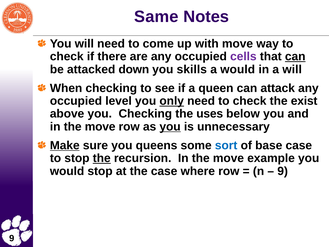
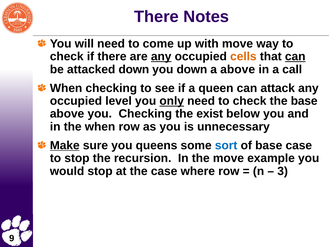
Same: Same -> There (157, 17)
any underline: none -> present (161, 56)
cells colour: purple -> orange (243, 56)
you skills: skills -> down (192, 69)
a would: would -> above (238, 69)
a will: will -> call (292, 69)
the exist: exist -> base (304, 101)
uses: uses -> exist (210, 114)
move: move -> when (100, 127)
you underline: present -> none (170, 127)
the underline: present -> none (102, 158)
9: 9 -> 3 (283, 171)
